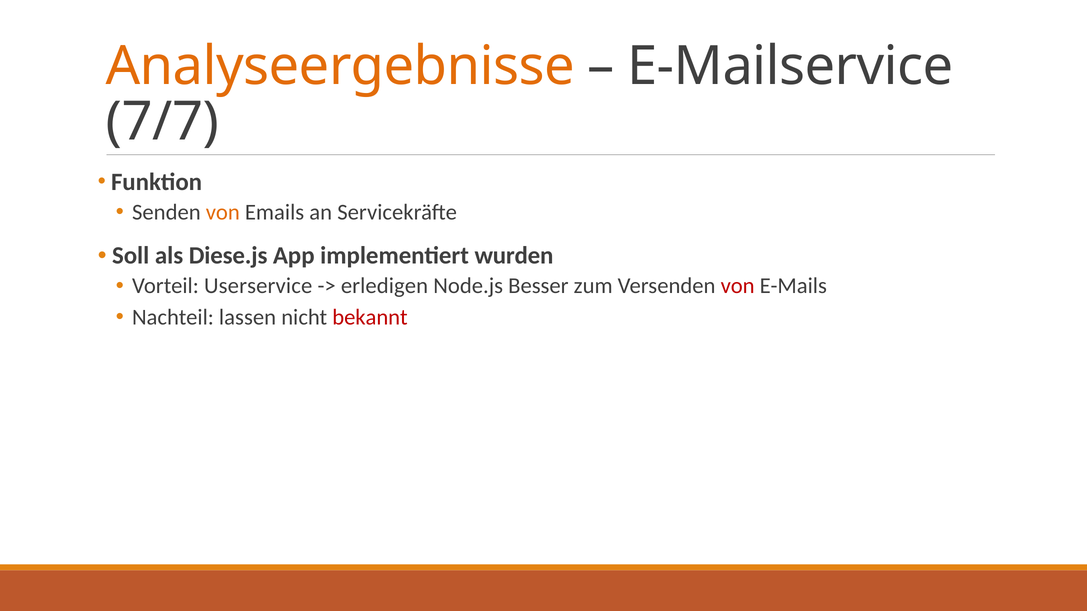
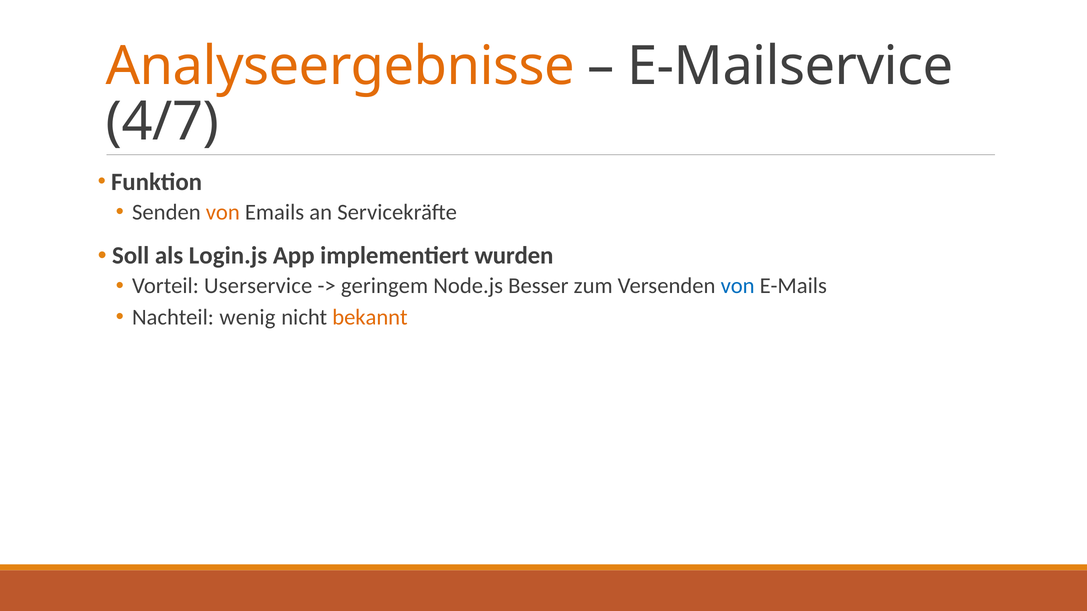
7/7: 7/7 -> 4/7 (163, 122)
Diese.js: Diese.js -> Login.js (228, 256)
erledigen: erledigen -> geringem (384, 286)
von colour: red -> blue (738, 286)
lassen: lassen -> wenig (247, 317)
bekannt colour: red -> orange (370, 317)
